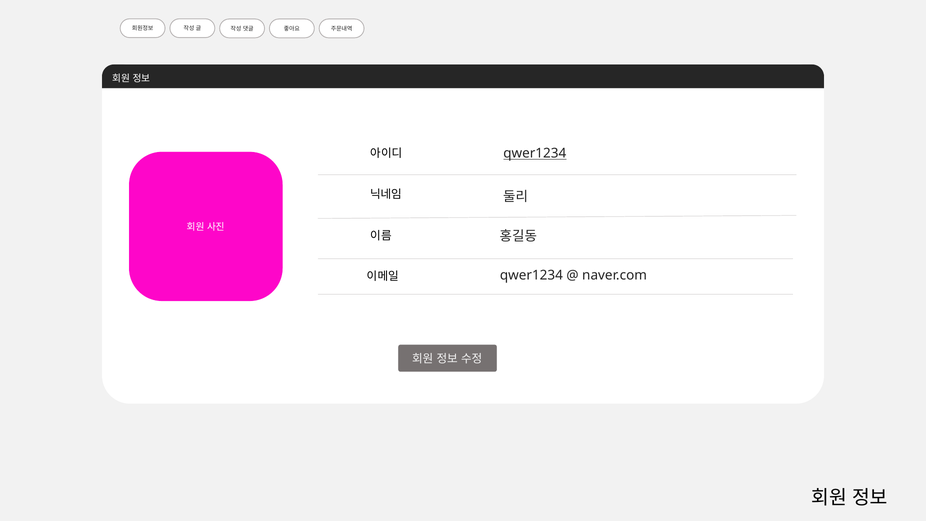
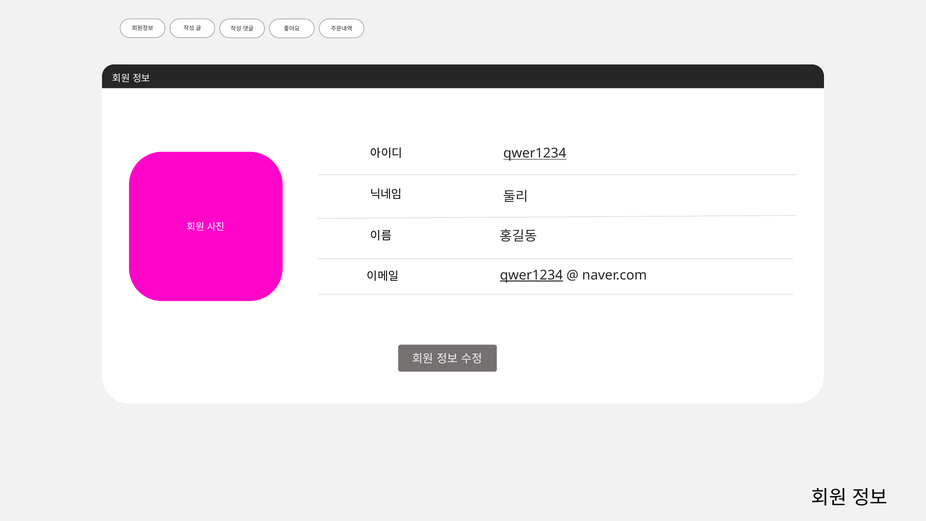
qwer1234 underline: none -> present (531, 275)
